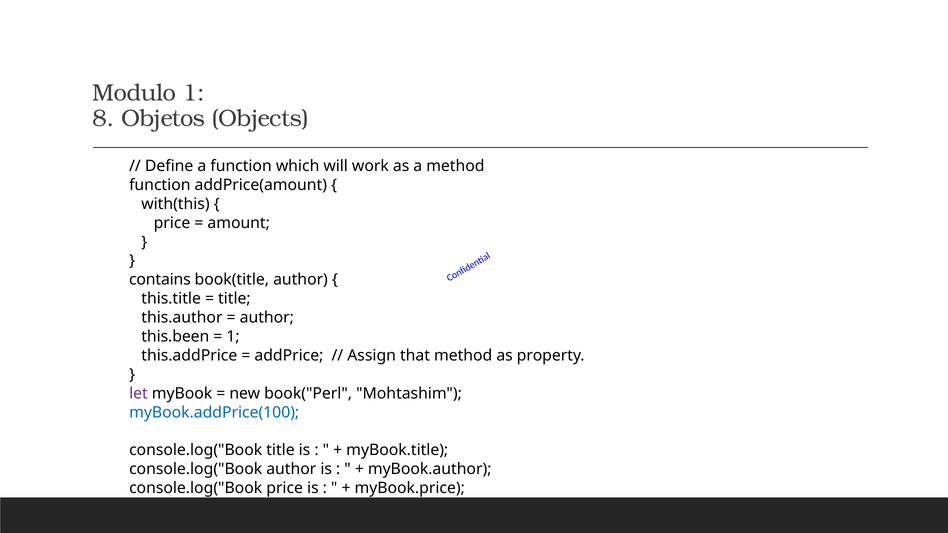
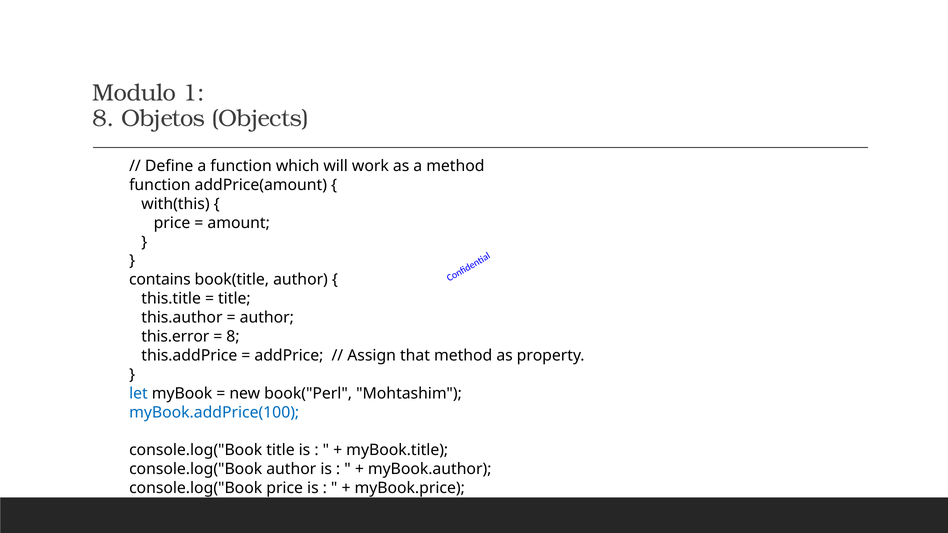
this.been: this.been -> this.error (175, 337)
1: 1 -> 8 (233, 337)
let colour: purple -> blue (138, 394)
